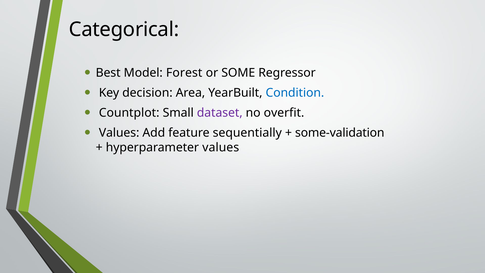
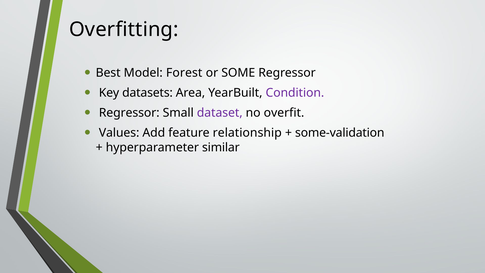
Categorical: Categorical -> Overfitting (124, 30)
decision: decision -> datasets (147, 93)
Condition colour: blue -> purple (295, 93)
Countplot: Countplot -> Regressor (129, 113)
sequentially: sequentially -> relationship (247, 133)
hyperparameter values: values -> similar (221, 147)
